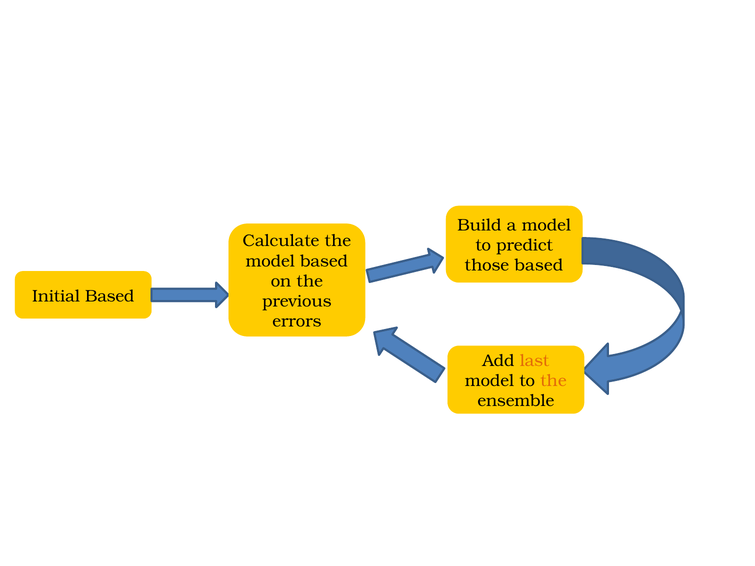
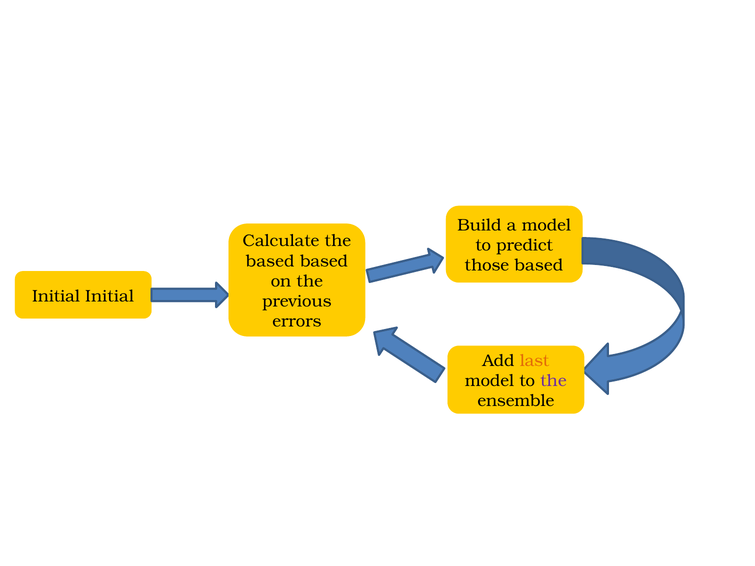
model: model -> based (270, 261)
Initial Based: Based -> Initial (110, 296)
the colour: orange -> purple (553, 381)
